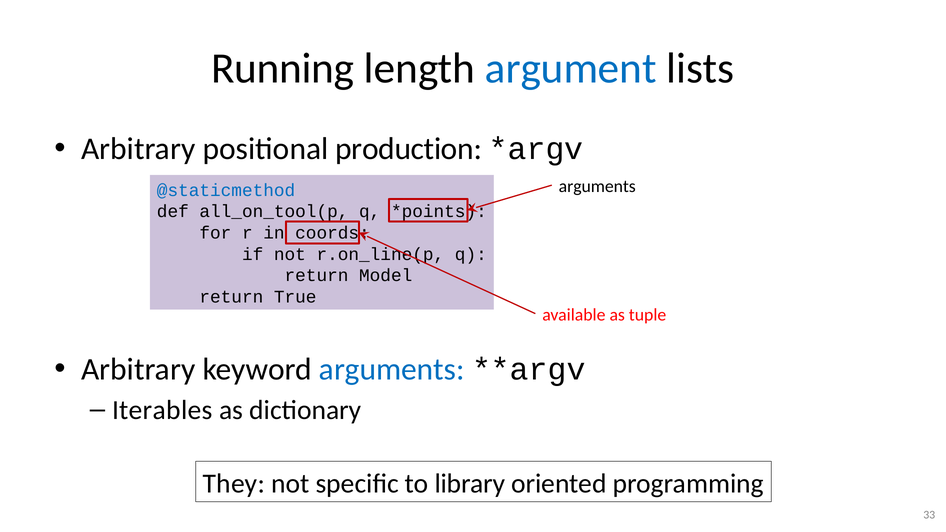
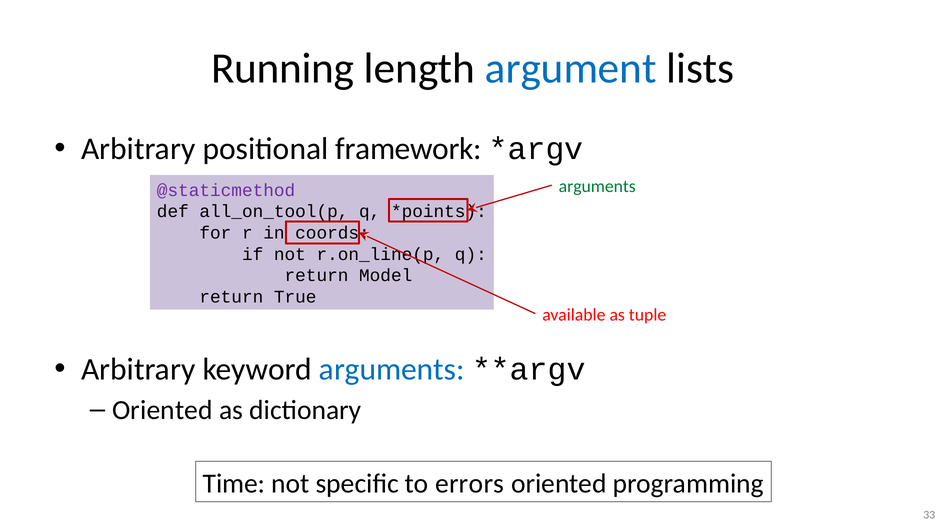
production: production -> framework (409, 149)
arguments colour: black -> green (597, 186)
@staticmethod colour: blue -> purple (226, 190)
Iterables: Iterables -> Oriented (162, 410)
They: They -> Time (234, 484)
library: library -> errors (470, 484)
